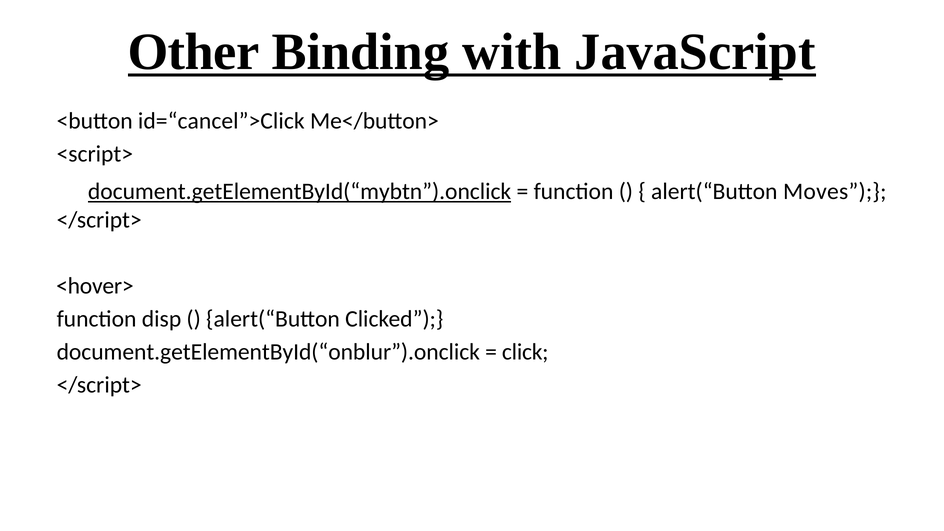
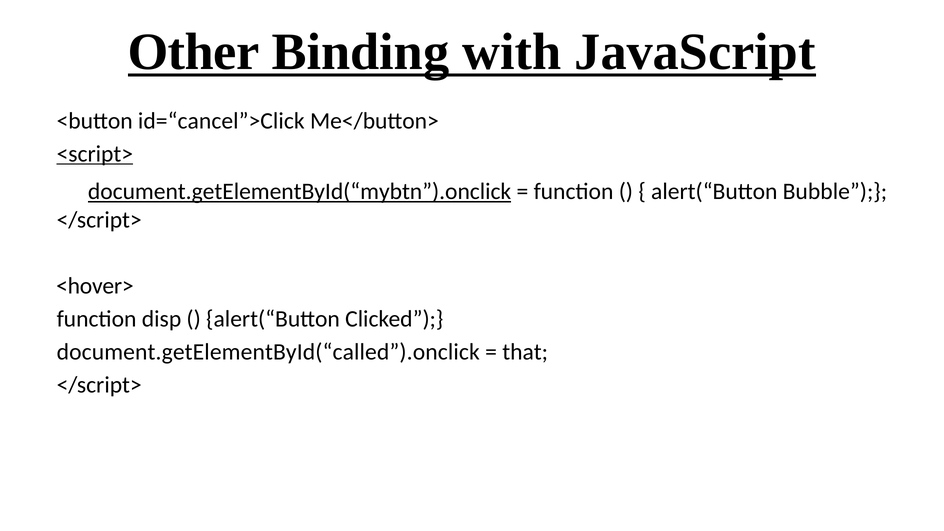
<script> underline: none -> present (95, 154)
Moves: Moves -> Bubble (835, 192)
document.getElementById(“onblur”).onclick: document.getElementById(“onblur”).onclick -> document.getElementById(“called”).onclick (268, 352)
click: click -> that (525, 352)
